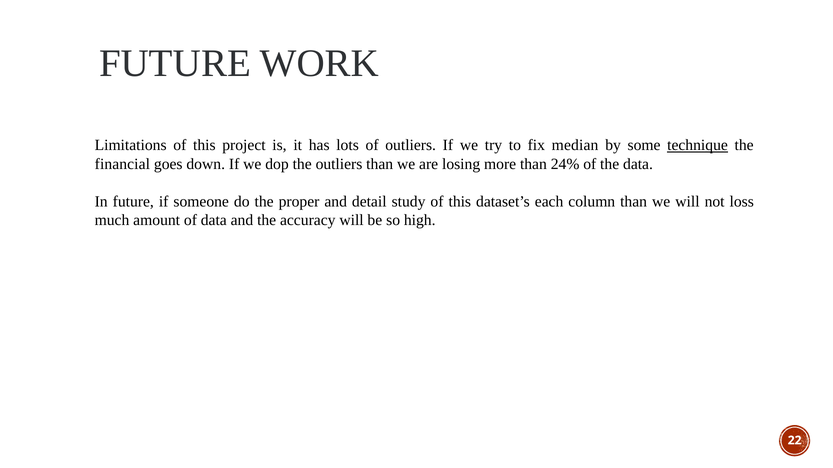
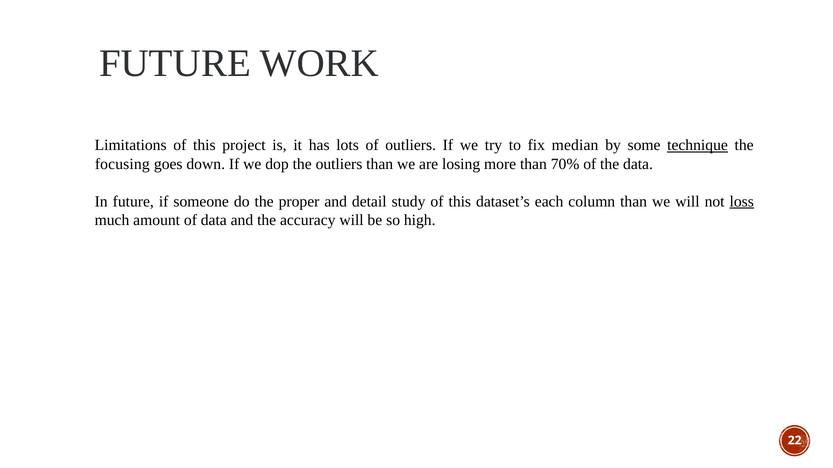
financial: financial -> focusing (122, 164)
24%: 24% -> 70% (565, 164)
loss underline: none -> present (742, 202)
